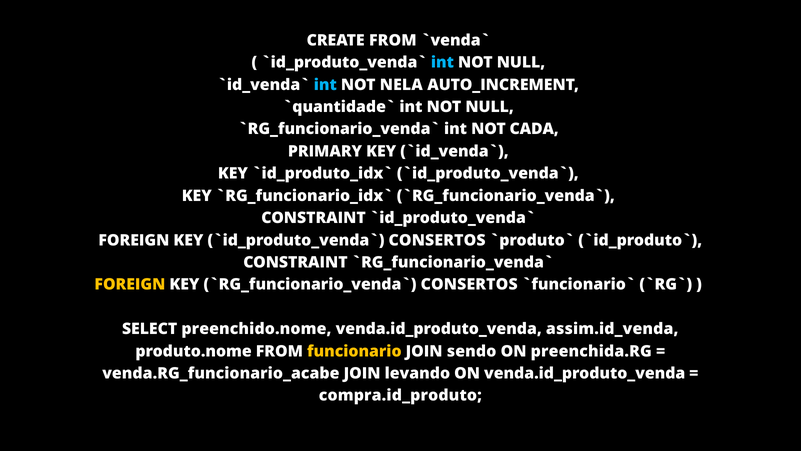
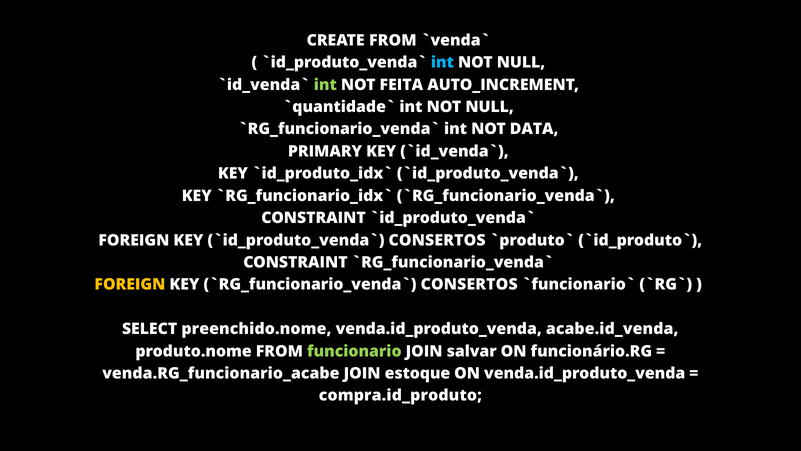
int colour: light blue -> light green (325, 85)
NELA: NELA -> FEITA (401, 85)
CADA: CADA -> DATA (534, 129)
assim.id_venda: assim.id_venda -> acabe.id_venda (612, 329)
funcionario colour: yellow -> light green (354, 351)
sendo: sendo -> salvar (472, 351)
preenchida.RG: preenchida.RG -> funcionário.RG (591, 351)
levando: levando -> estoque (417, 373)
